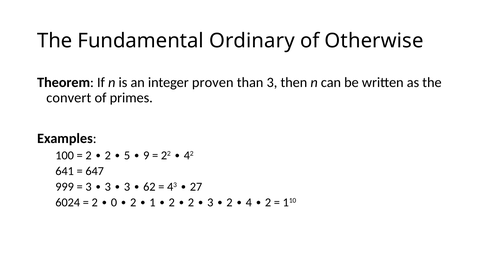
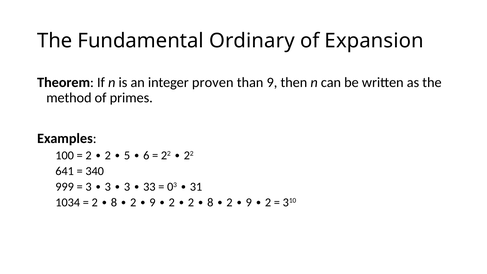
Otherwise: Otherwise -> Expansion (374, 41)
than 3: 3 -> 9 (272, 82)
convert: convert -> method (69, 98)
4: 4 -> 2 (187, 155)
9: 9 -> 6 (146, 155)
647: 647 -> 340 (95, 171)
27: 27 -> 31 (196, 187)
62: 62 -> 33 (149, 187)
4: 4 -> 0 (170, 187)
6024: 6024 -> 1034 (68, 202)
0: 0 -> 8 (114, 202)
1: 1 -> 9 (152, 202)
2 2 3: 3 -> 8 (210, 202)
4: 4 -> 9 (249, 202)
1: 1 -> 3 (286, 202)
